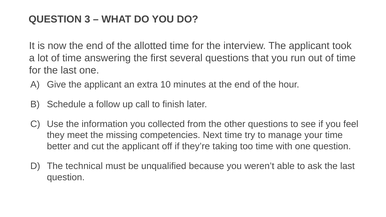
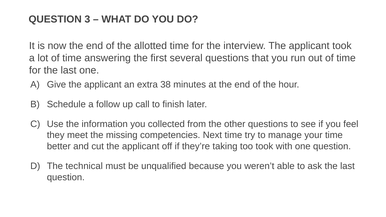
10: 10 -> 38 (166, 85)
too time: time -> took (264, 146)
